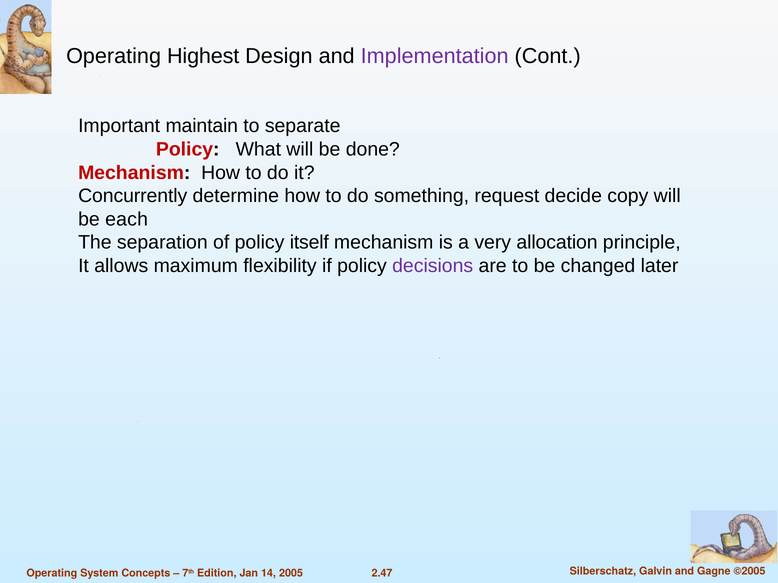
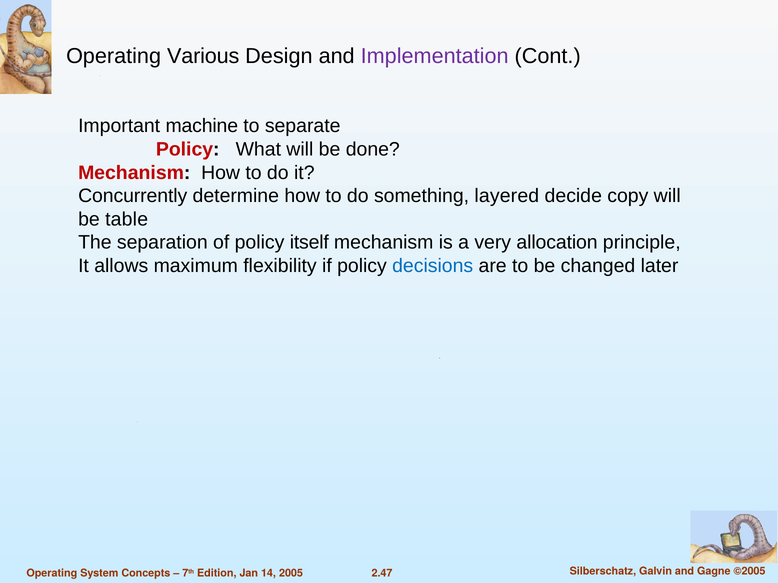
Highest: Highest -> Various (203, 56)
maintain: maintain -> machine (202, 126)
request: request -> layered (507, 196)
each: each -> table (127, 219)
decisions colour: purple -> blue (433, 266)
